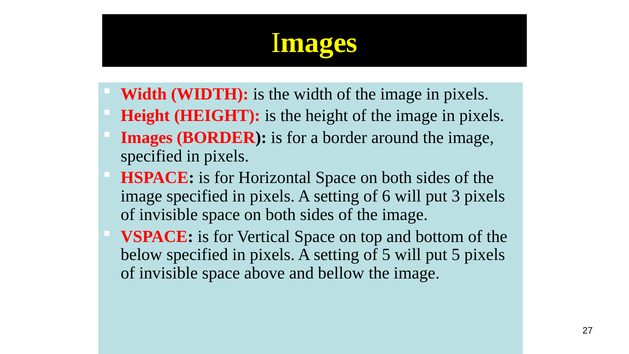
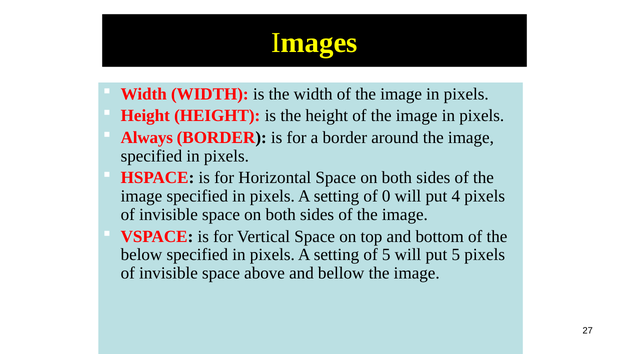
Images: Images -> Always (147, 138)
6: 6 -> 0 (386, 196)
3: 3 -> 4 (456, 196)
